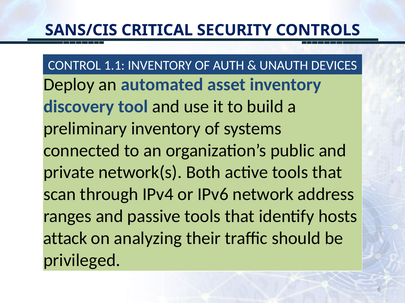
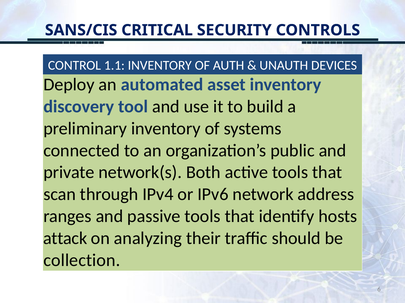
privileged: privileged -> collection (82, 261)
